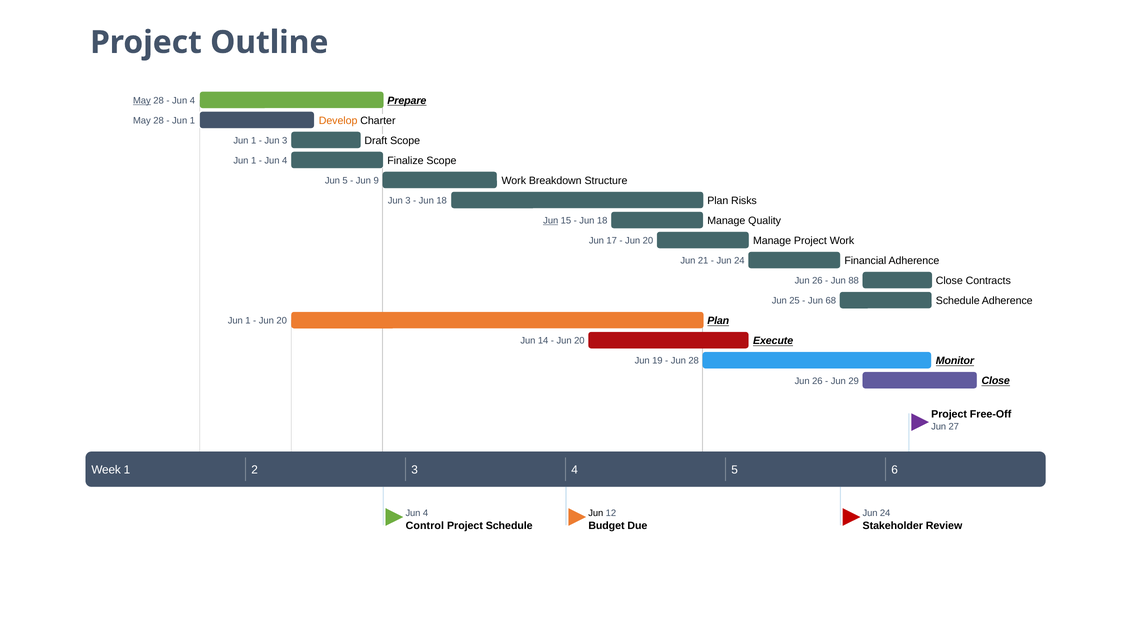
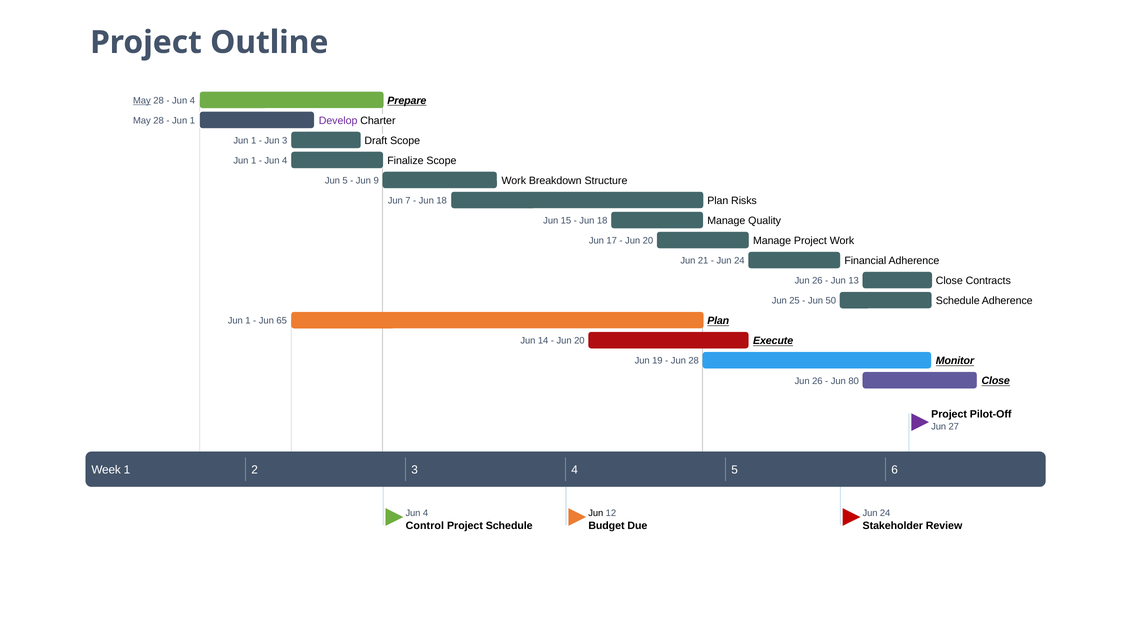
Develop colour: orange -> purple (338, 121)
3: 3 -> 7 (408, 201)
Jun underline: present -> none (551, 221)
88: 88 -> 13 (854, 281)
68: 68 -> 50 (831, 301)
20: 20 -> 65 (282, 321)
29: 29 -> 80 (854, 381)
Free-Off: Free-Off -> Pilot-Off (991, 414)
